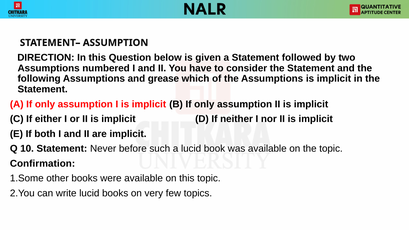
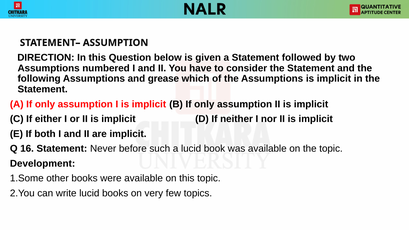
10: 10 -> 16 (27, 149)
Confirmation: Confirmation -> Development (43, 164)
